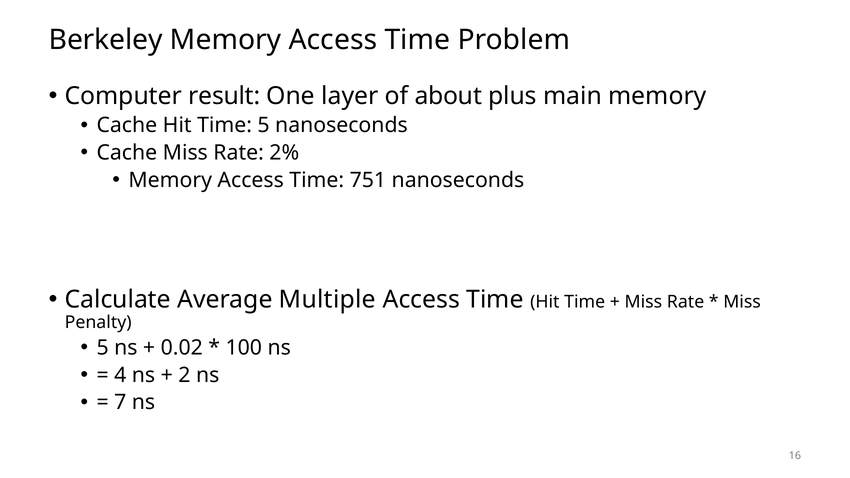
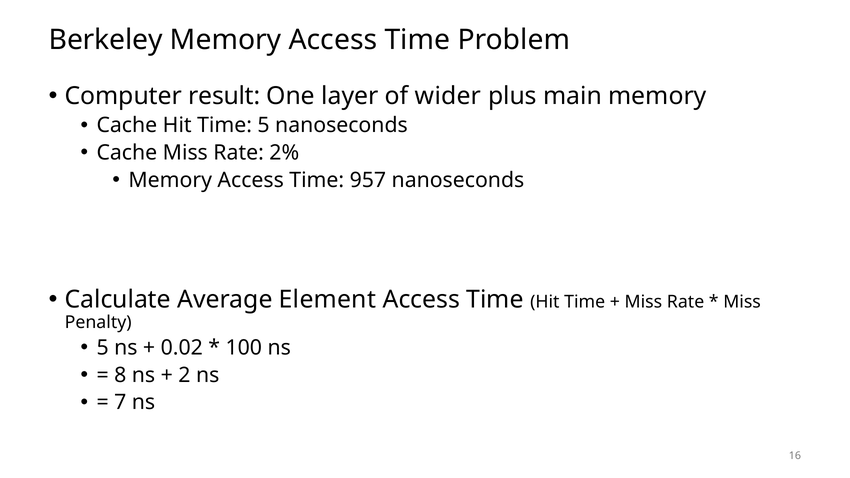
about: about -> wider (448, 96)
751: 751 -> 957 (368, 180)
Multiple: Multiple -> Element (327, 299)
4: 4 -> 8 (120, 375)
